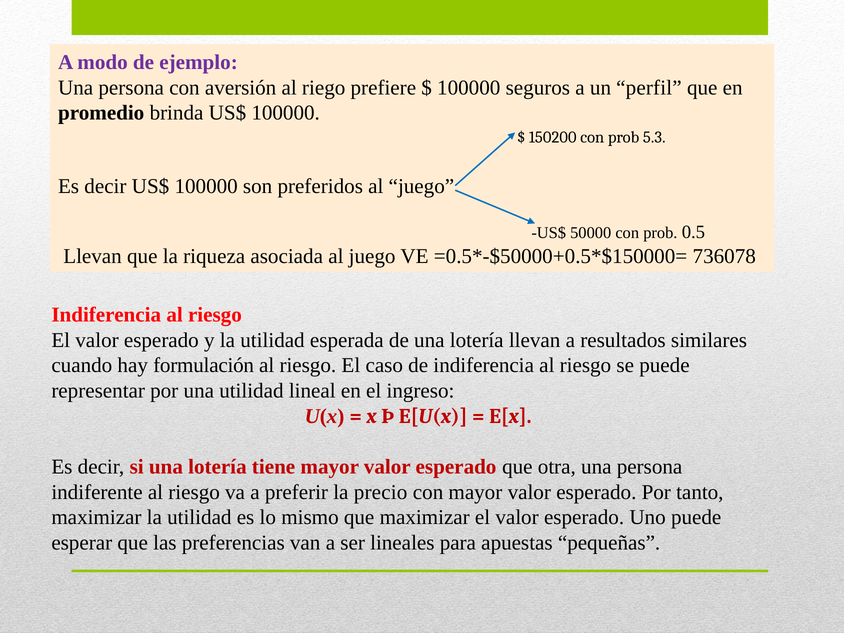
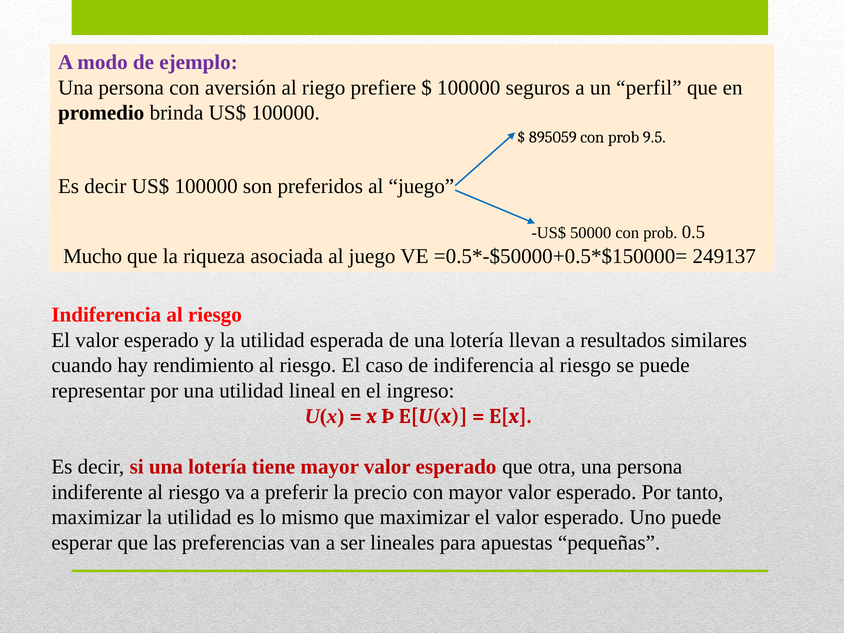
150200: 150200 -> 895059 (553, 137)
5.3: 5.3 -> 9.5 (654, 137)
Llevan: Llevan -> Mucho (93, 256)
736078: 736078 -> 249137 (724, 256)
formulación: formulación -> rendimiento (204, 365)
